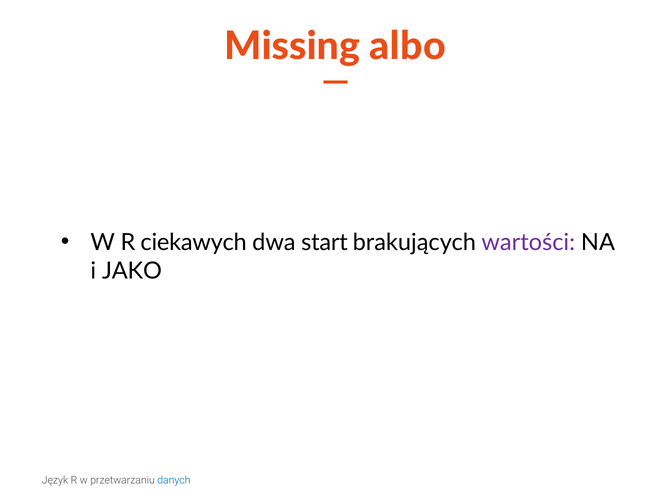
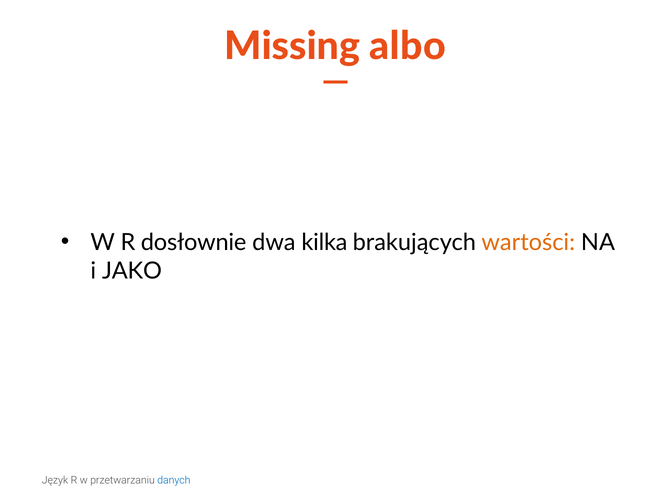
ciekawych: ciekawych -> dosłownie (194, 243)
start: start -> kilka (324, 243)
wartości colour: purple -> orange (528, 243)
